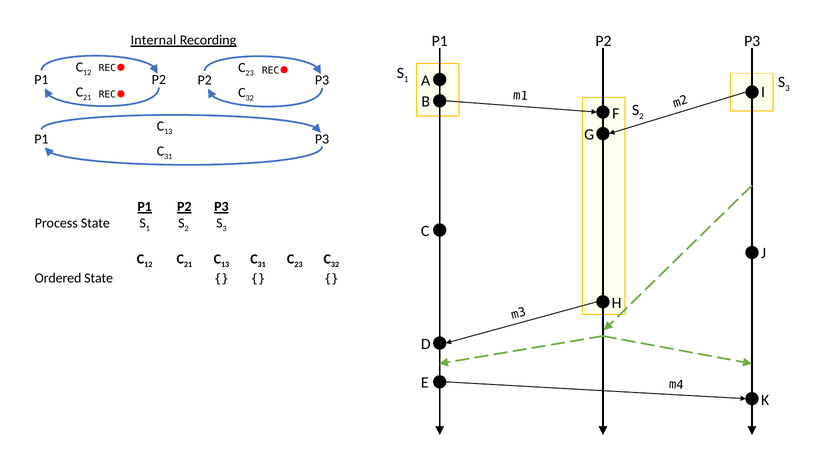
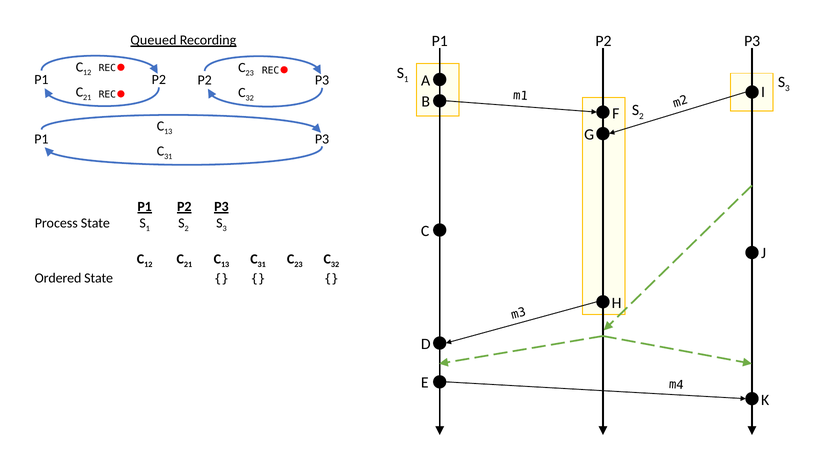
Internal: Internal -> Queued (153, 40)
